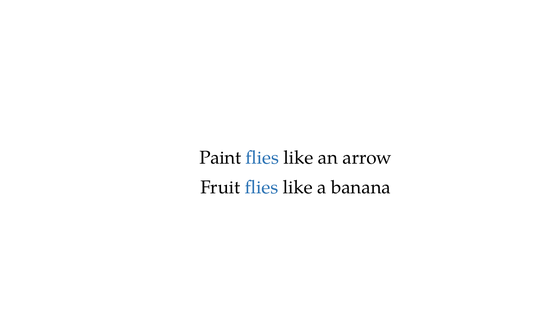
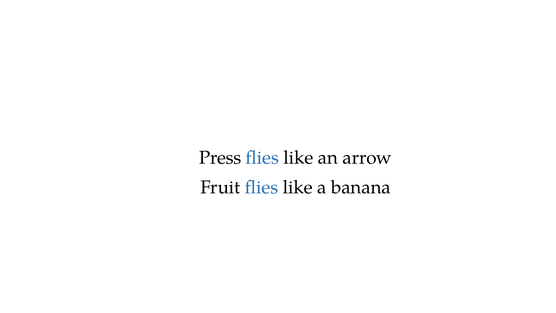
Paint: Paint -> Press (220, 158)
